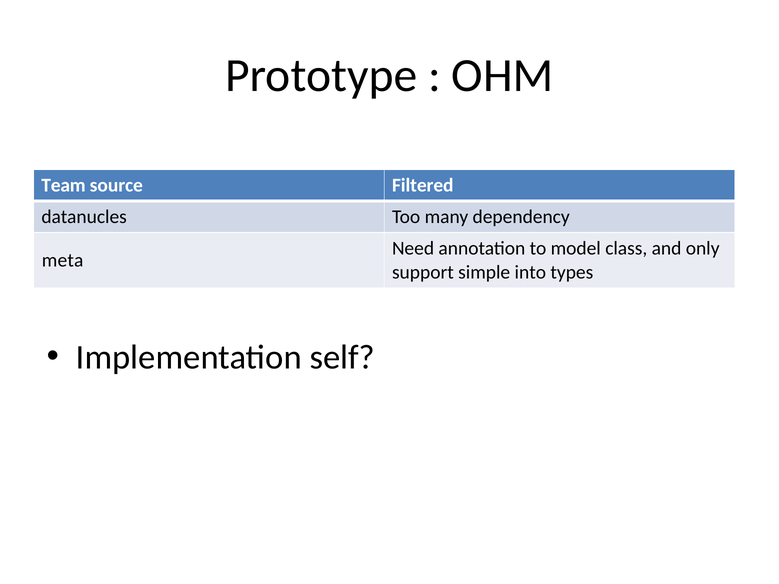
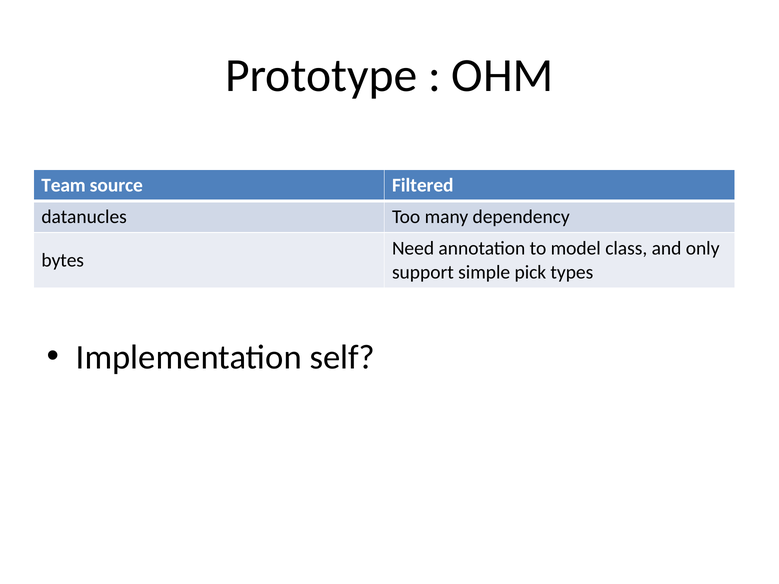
meta: meta -> bytes (63, 261)
into: into -> pick (530, 272)
